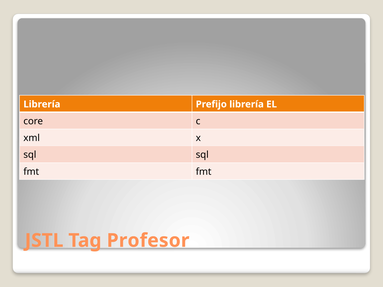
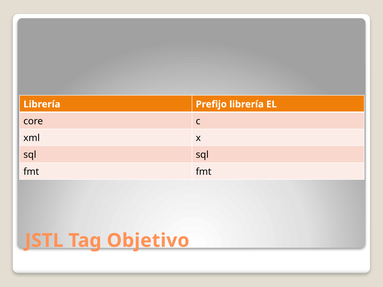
Profesor: Profesor -> Objetivo (148, 241)
